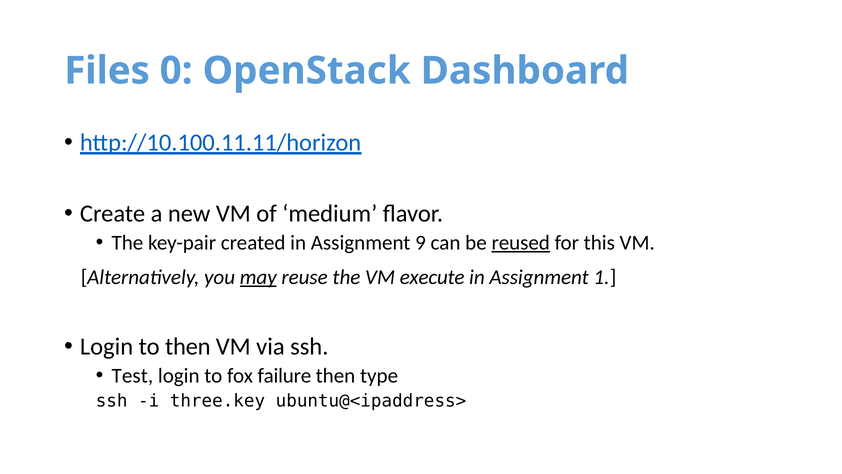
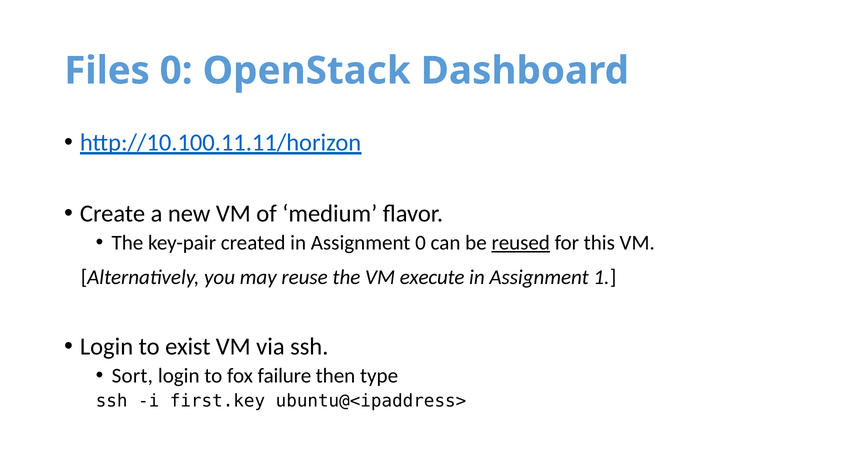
Assignment 9: 9 -> 0 (421, 242)
may underline: present -> none (258, 277)
to then: then -> exist (188, 346)
Test: Test -> Sort (132, 375)
three.key: three.key -> first.key (217, 401)
